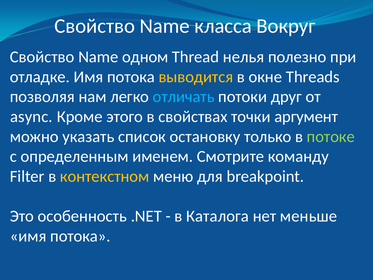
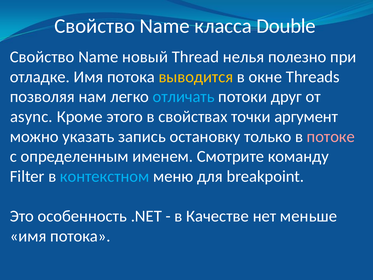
Вокруг: Вокруг -> Double (286, 26)
одном: одном -> новый (145, 57)
список: список -> запись (142, 136)
потоке colour: light green -> pink (331, 136)
контекстном colour: yellow -> light blue (105, 176)
Каталога: Каталога -> Качестве (218, 216)
